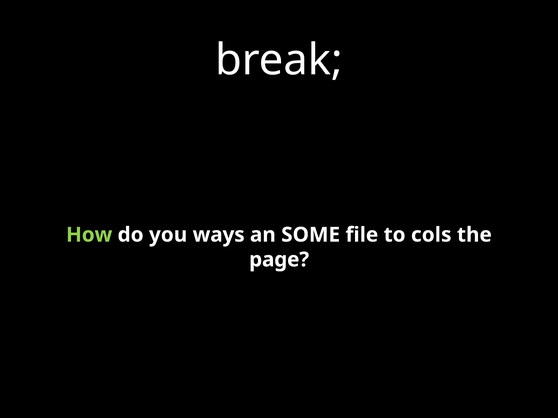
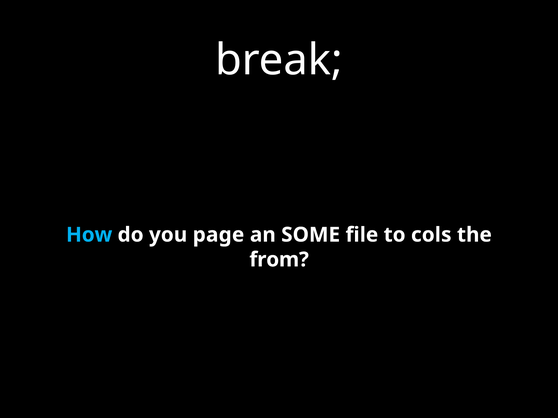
How colour: light green -> light blue (89, 235)
ways: ways -> page (218, 235)
page: page -> from (279, 260)
